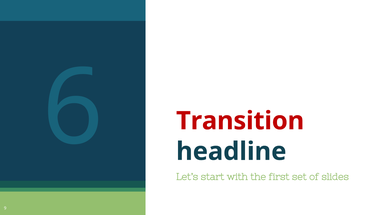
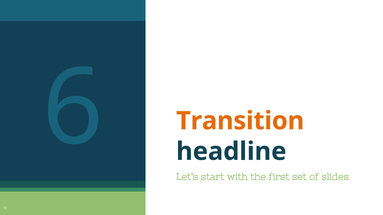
Transition colour: red -> orange (240, 121)
